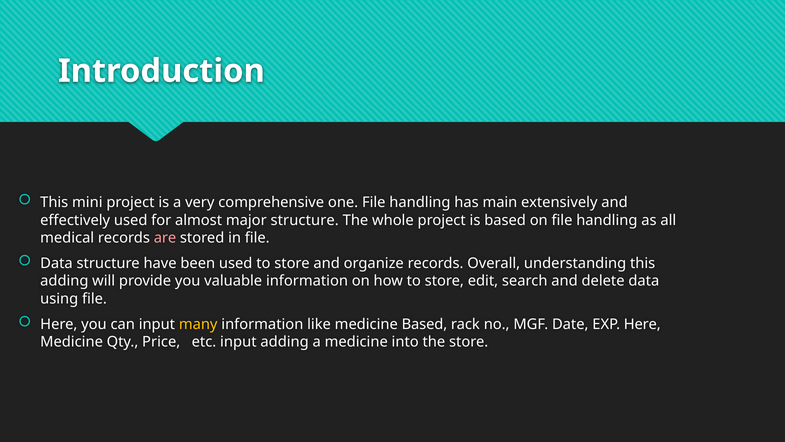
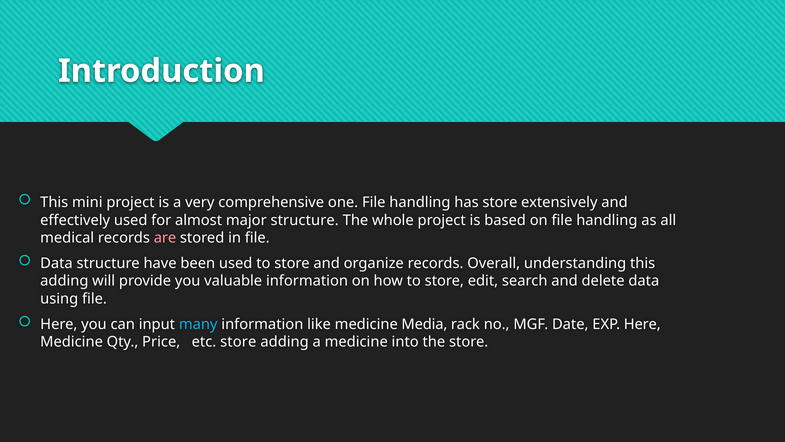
has main: main -> store (500, 202)
many colour: yellow -> light blue (198, 324)
medicine Based: Based -> Media (424, 324)
etc input: input -> store (238, 342)
